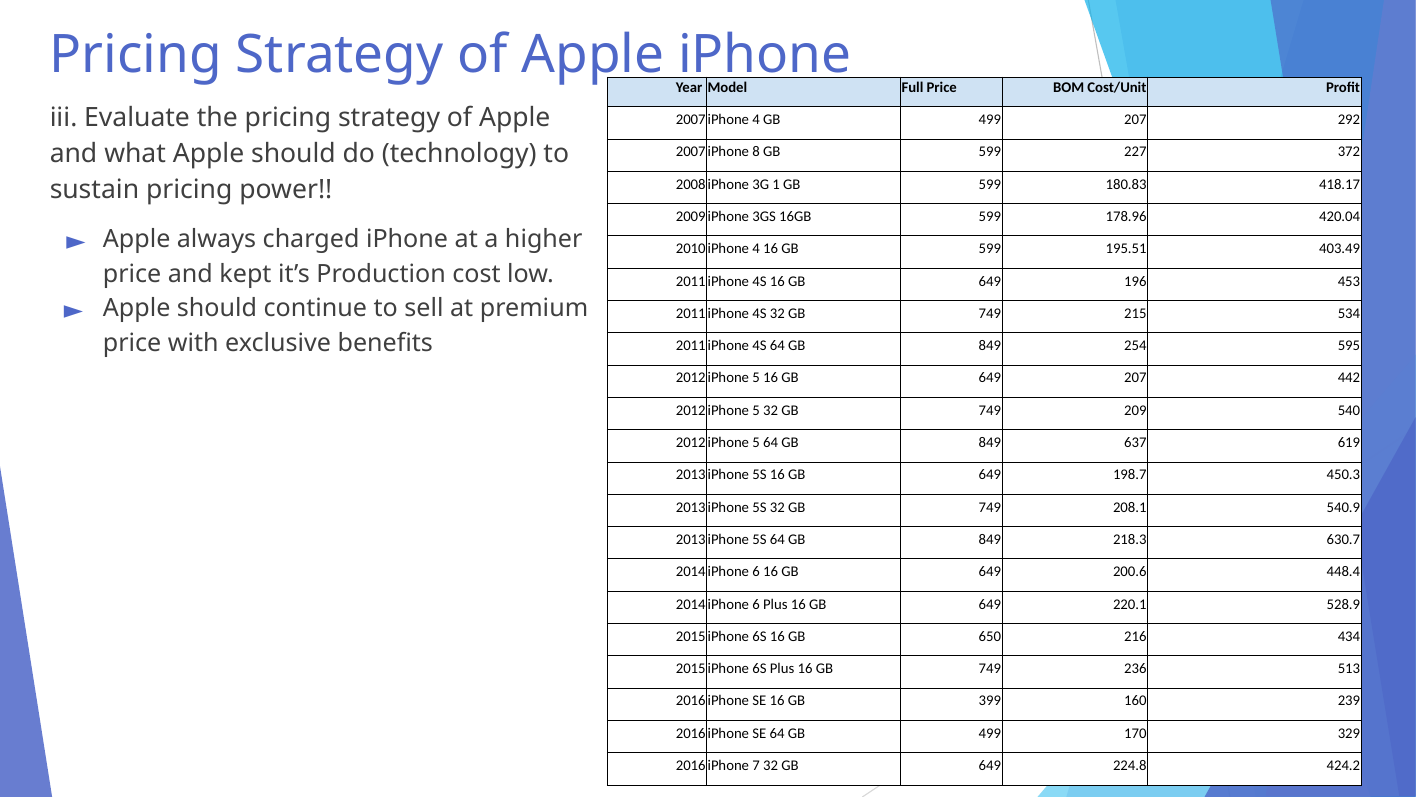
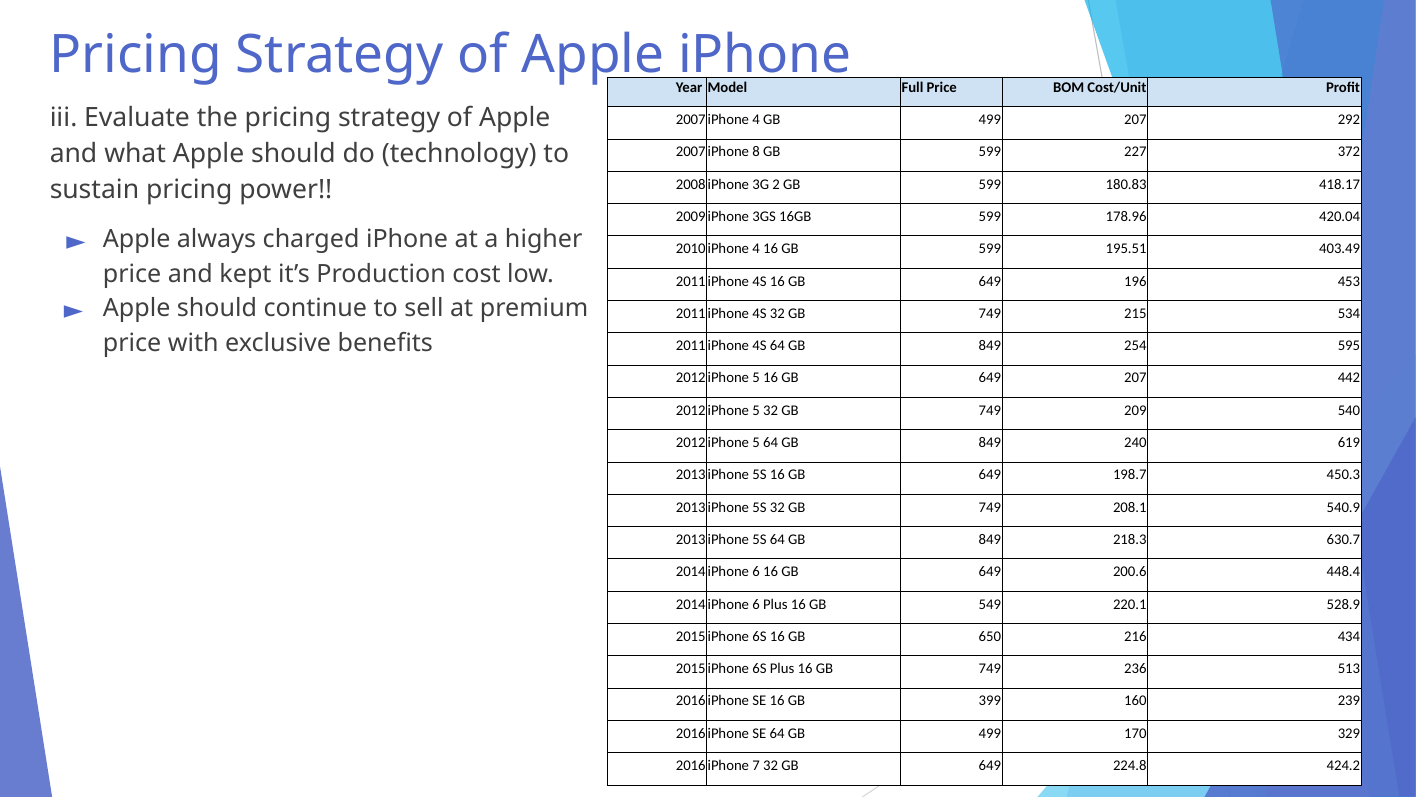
1: 1 -> 2 (776, 184)
637: 637 -> 240 (1135, 442)
Plus 16 GB 649: 649 -> 549 (990, 604)
